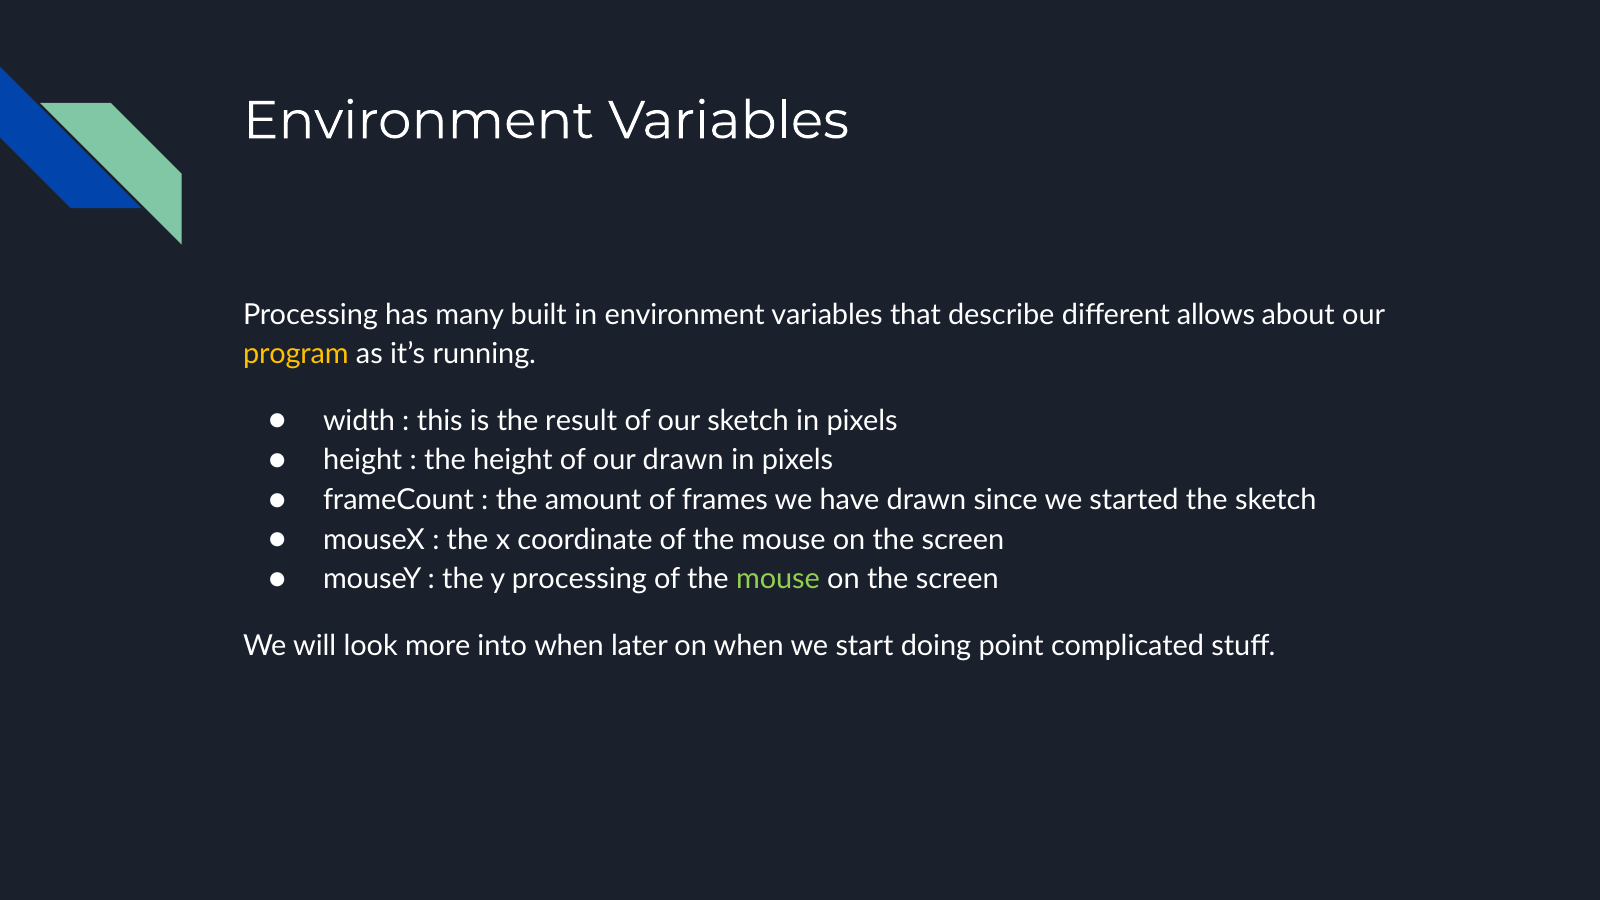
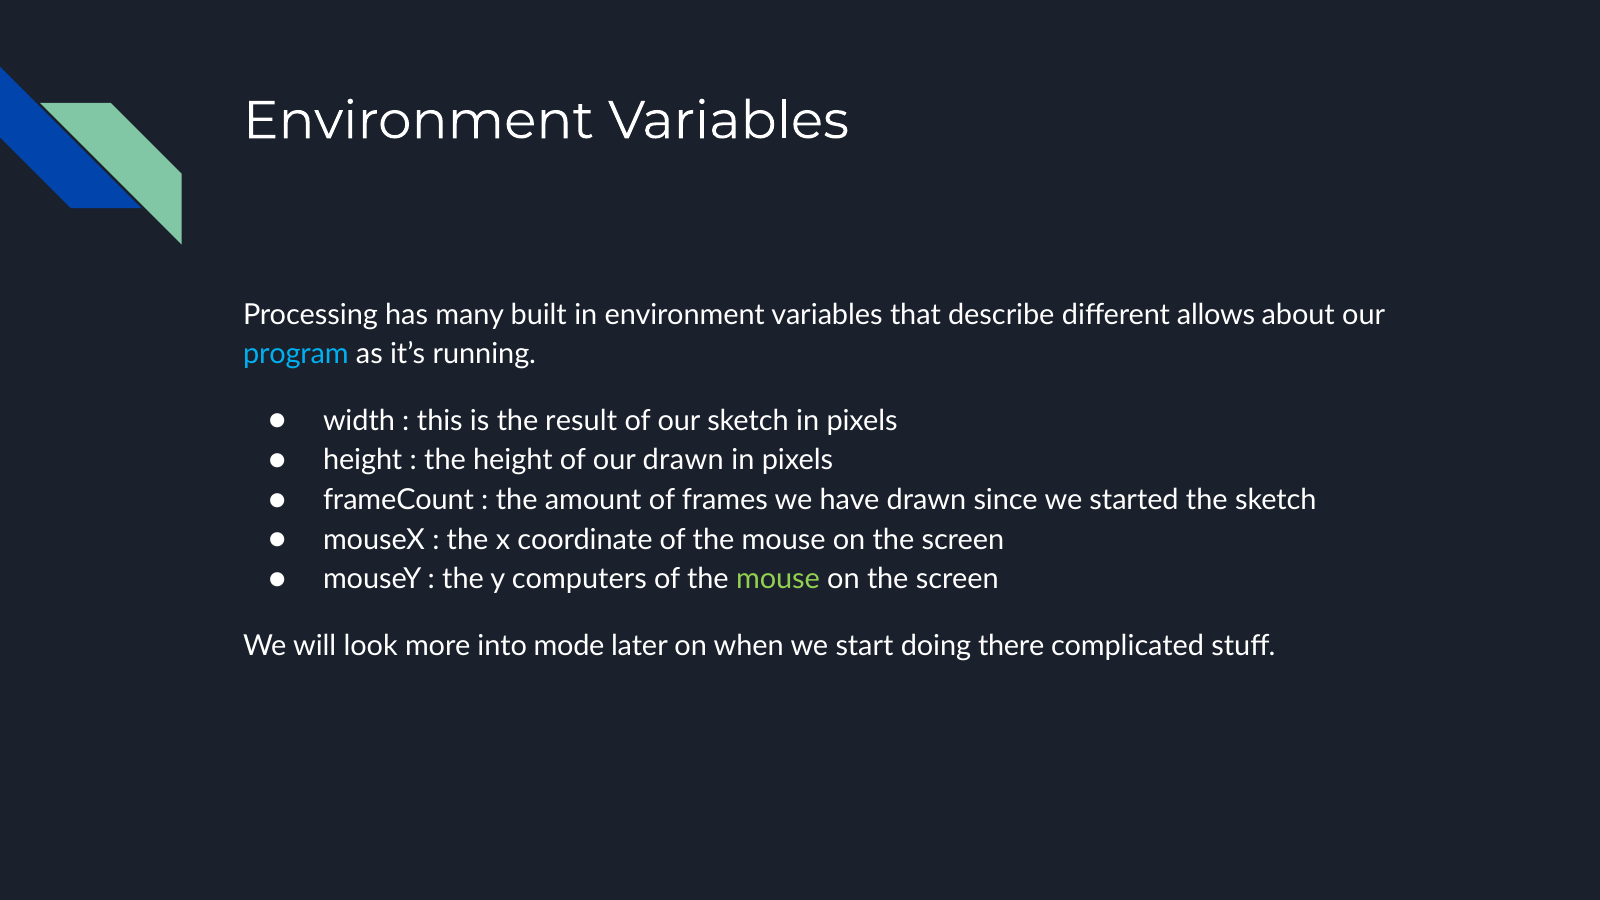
program colour: yellow -> light blue (296, 354)
y processing: processing -> computers (579, 579)
into when: when -> mode (569, 646)
point: point -> there (1011, 646)
